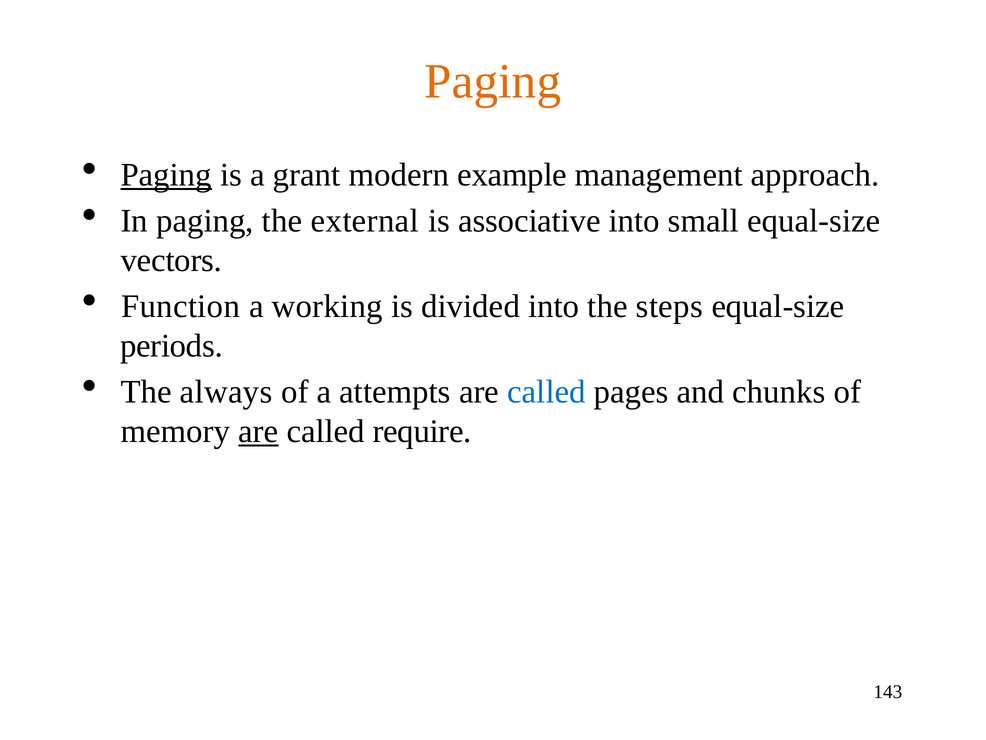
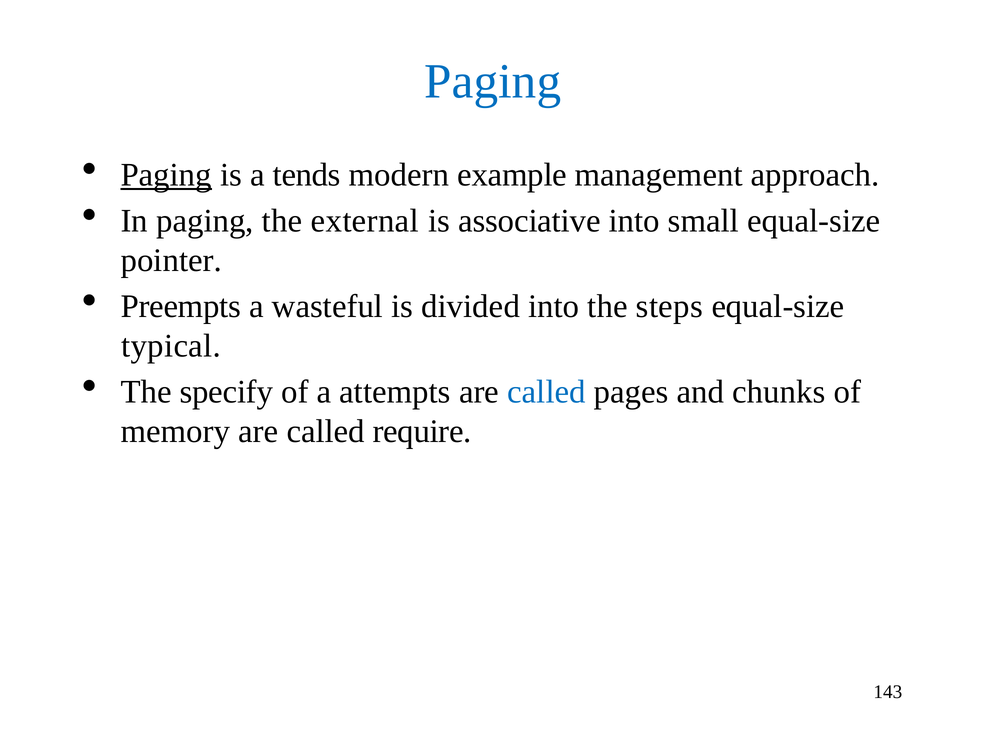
Paging colour: orange -> blue (493, 81)
grant: grant -> tends (307, 175)
vectors: vectors -> pointer (171, 260)
Function: Function -> Preempts (181, 306)
working: working -> wasteful (327, 306)
periods: periods -> typical (171, 346)
always: always -> specify (226, 392)
are underline: present -> none (258, 431)
